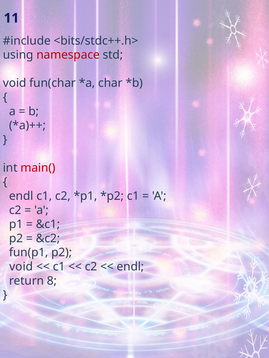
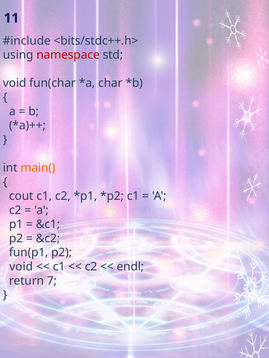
main( colour: red -> orange (38, 168)
endl: endl -> cout (21, 196)
8: 8 -> 7 (52, 281)
